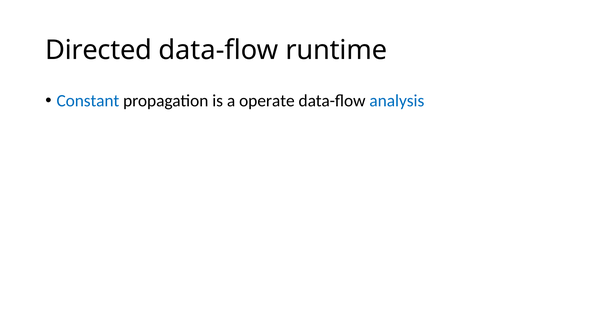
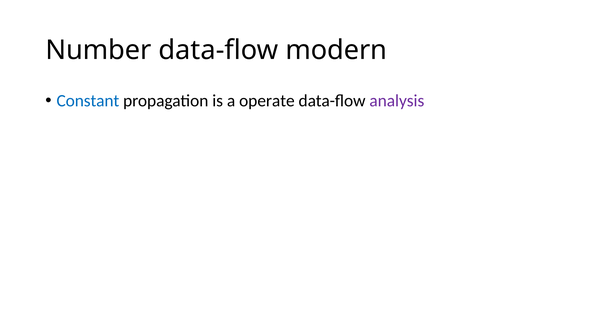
Directed: Directed -> Number (98, 50)
runtime: runtime -> modern (336, 50)
analysis colour: blue -> purple (397, 101)
